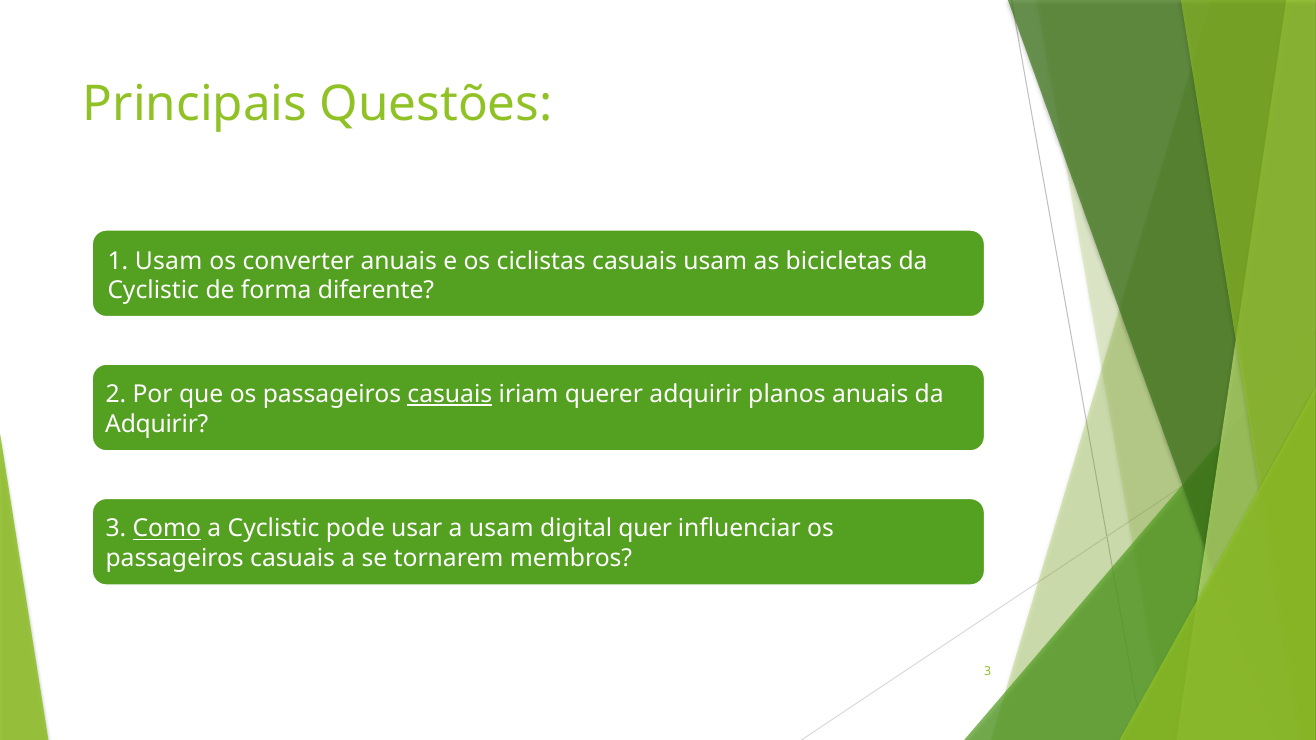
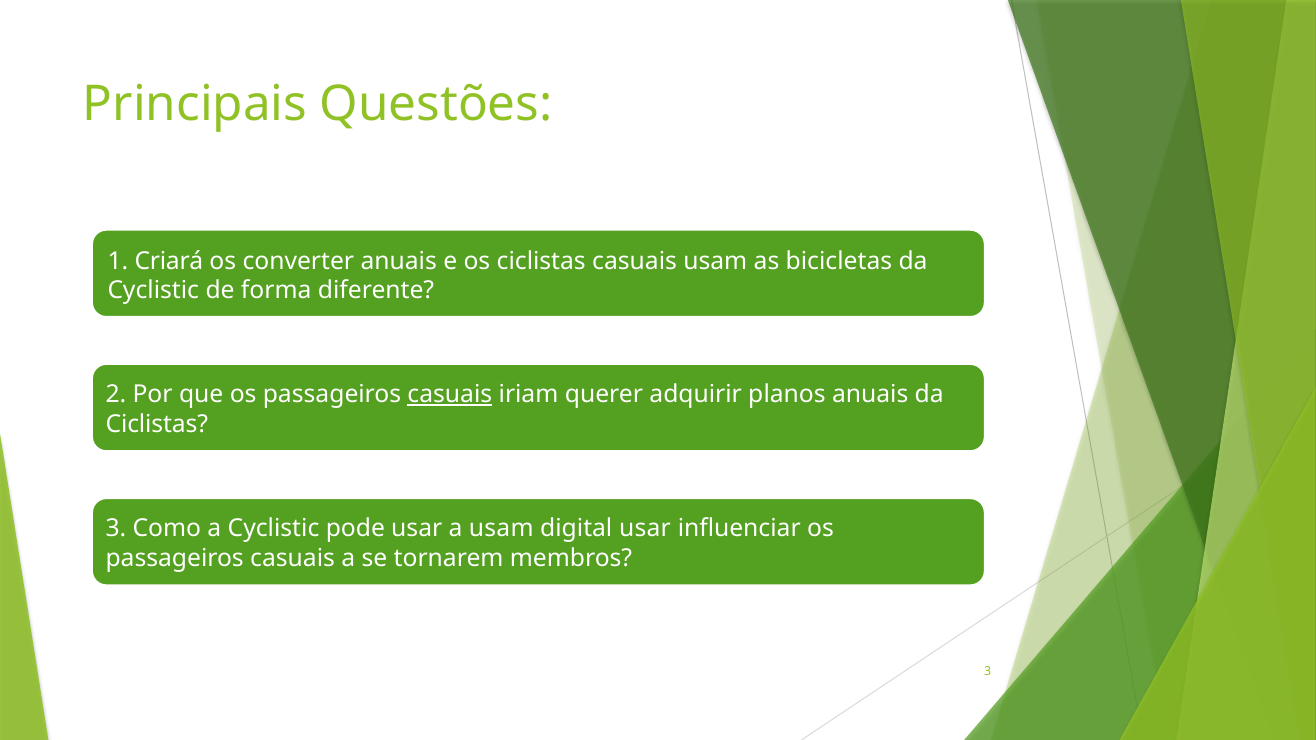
1 Usam: Usam -> Criará (169, 261)
Adquirir: Adquirir -> Ciclistas (157, 424)
Como underline: present -> none (167, 529)
digital quer: quer -> usar (645, 529)
